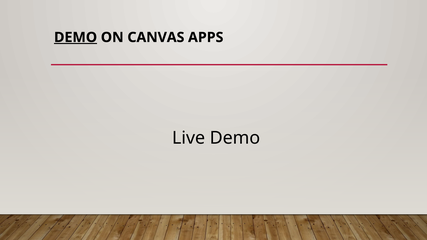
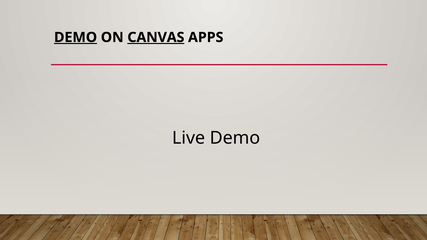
CANVAS underline: none -> present (156, 37)
